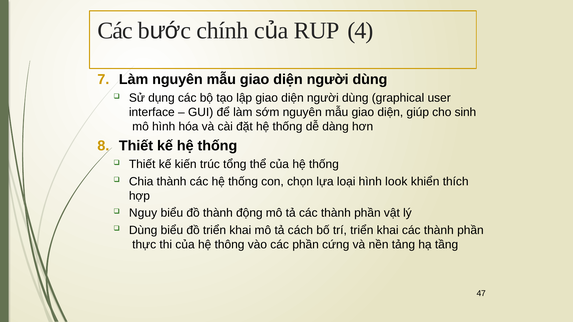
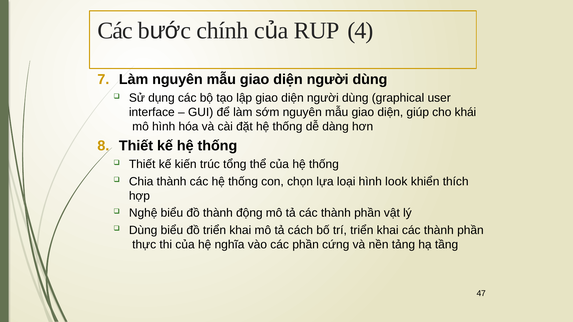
sinh: sinh -> khái (465, 112)
Nguy: Nguy -> Nghệ (143, 213)
thông: thông -> nghĩa (230, 245)
